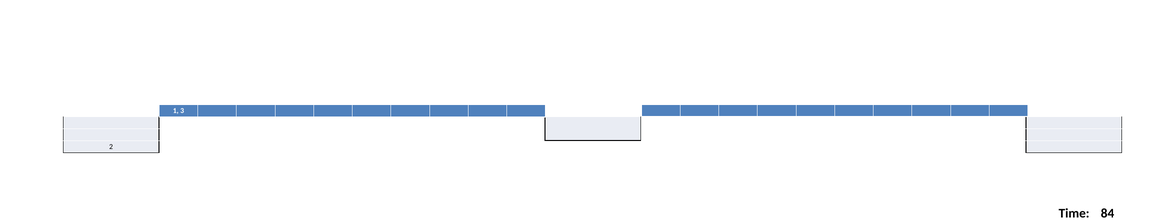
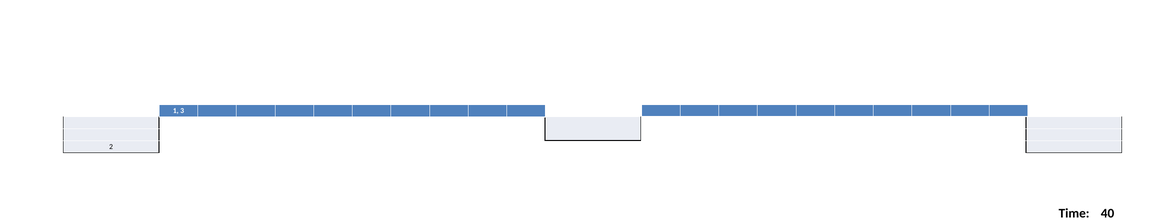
84: 84 -> 40 (1108, 214)
